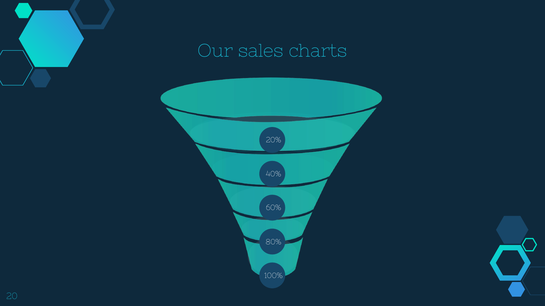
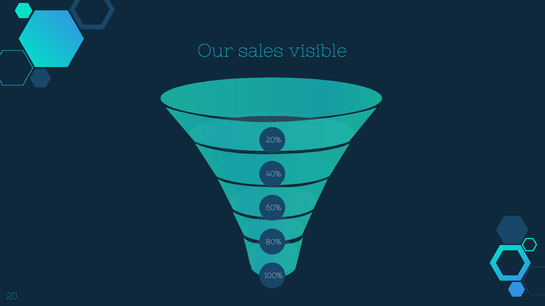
charts: charts -> visible (318, 51)
